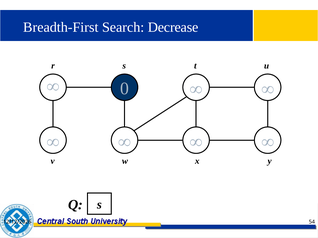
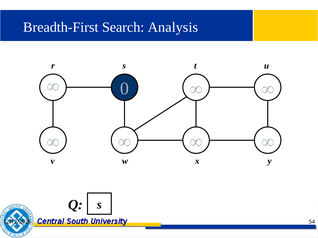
Decrease: Decrease -> Analysis (173, 27)
